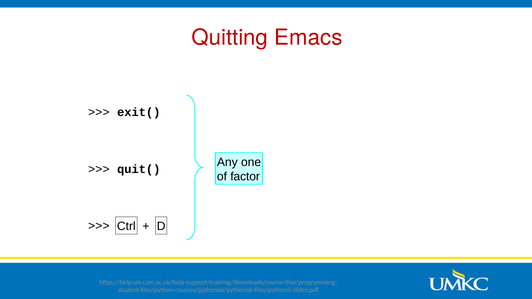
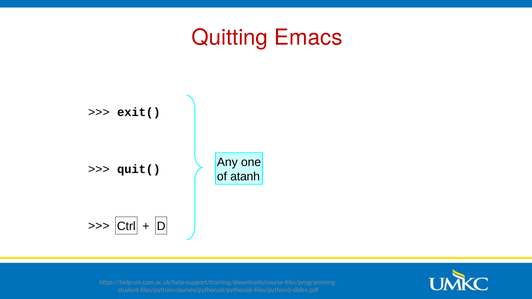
factor: factor -> atanh (245, 177)
